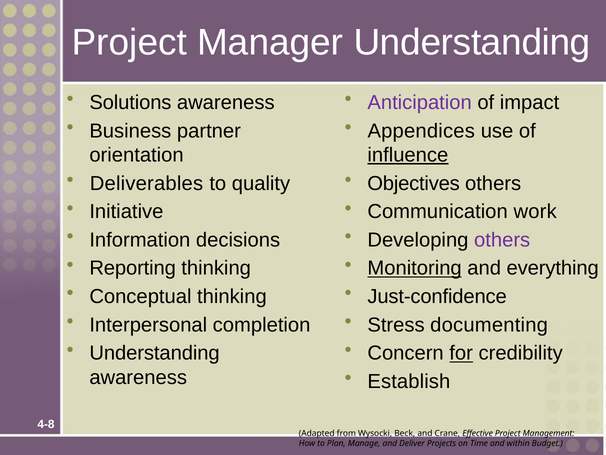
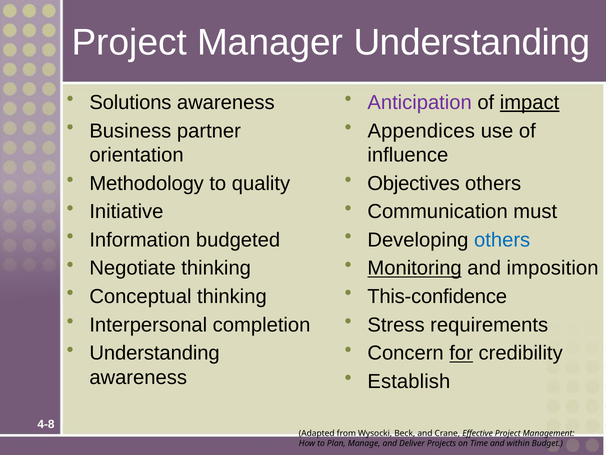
impact underline: none -> present (530, 102)
influence underline: present -> none (408, 155)
Deliverables: Deliverables -> Methodology (147, 183)
work: work -> must (535, 211)
decisions: decisions -> budgeted (238, 240)
others colour: purple -> blue (502, 240)
Reporting: Reporting -> Negotiate (133, 268)
everything: everything -> imposition (553, 268)
Just-confidence: Just-confidence -> This-confidence (437, 296)
documenting: documenting -> requirements (489, 325)
